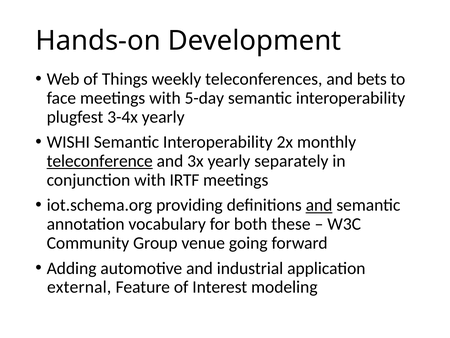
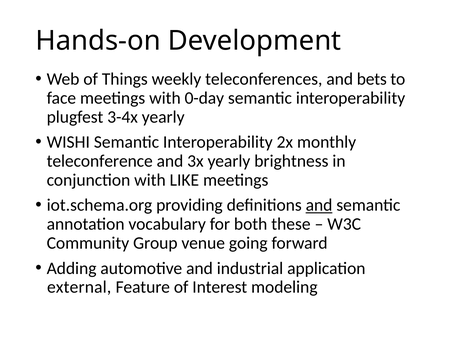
5-day: 5-day -> 0-day (204, 98)
teleconference underline: present -> none (100, 161)
separately: separately -> brightness (291, 161)
IRTF: IRTF -> LIKE (184, 180)
